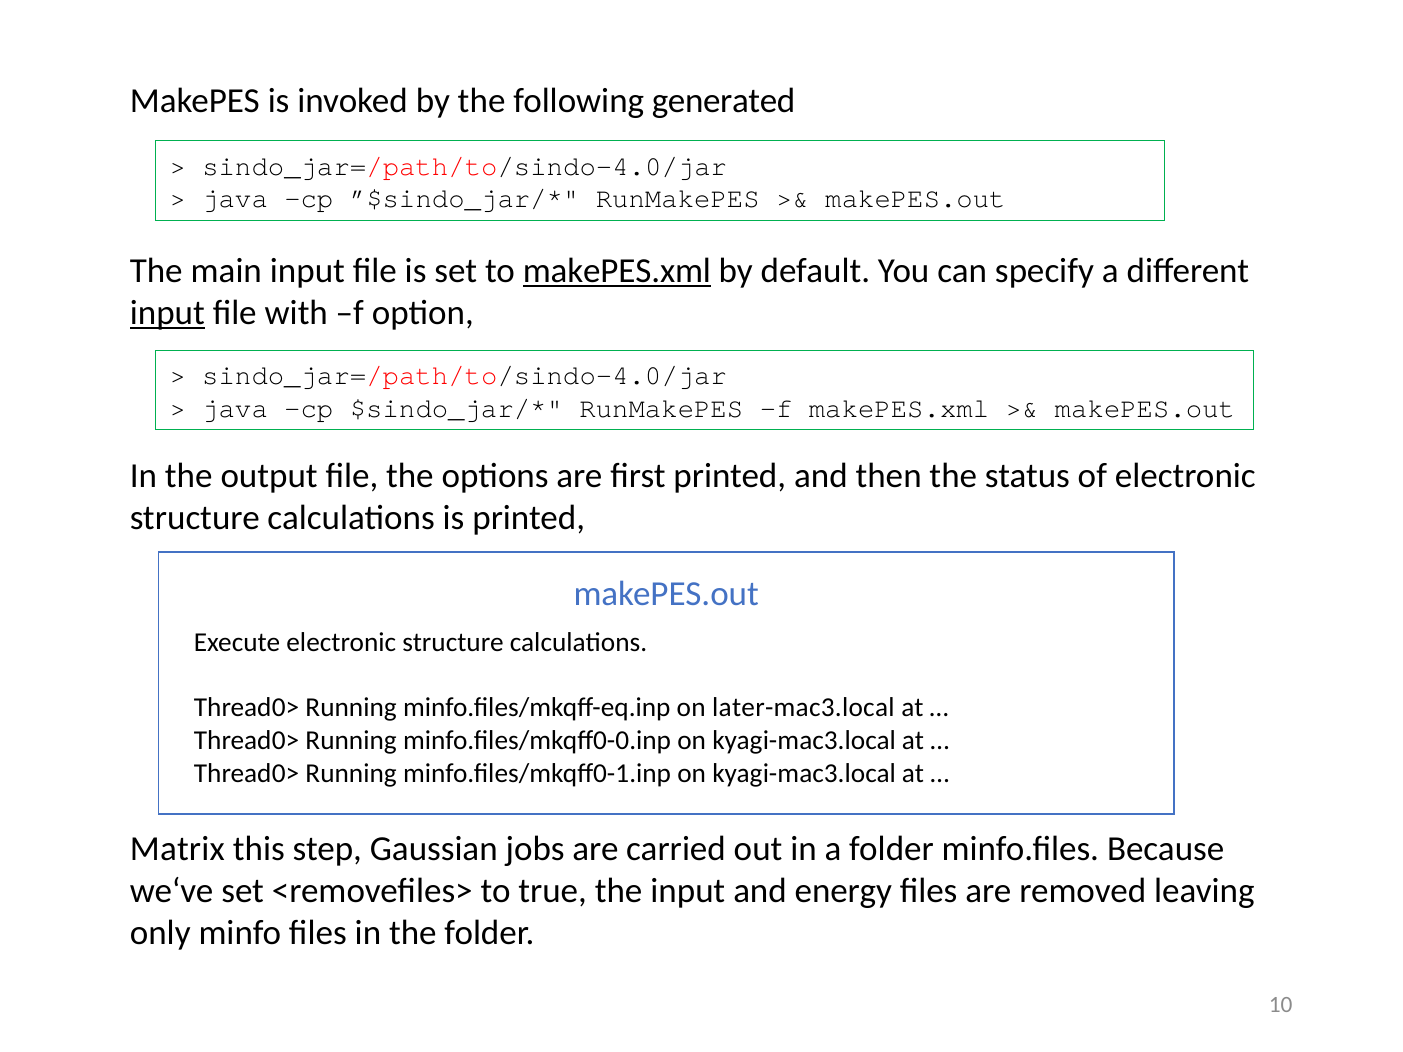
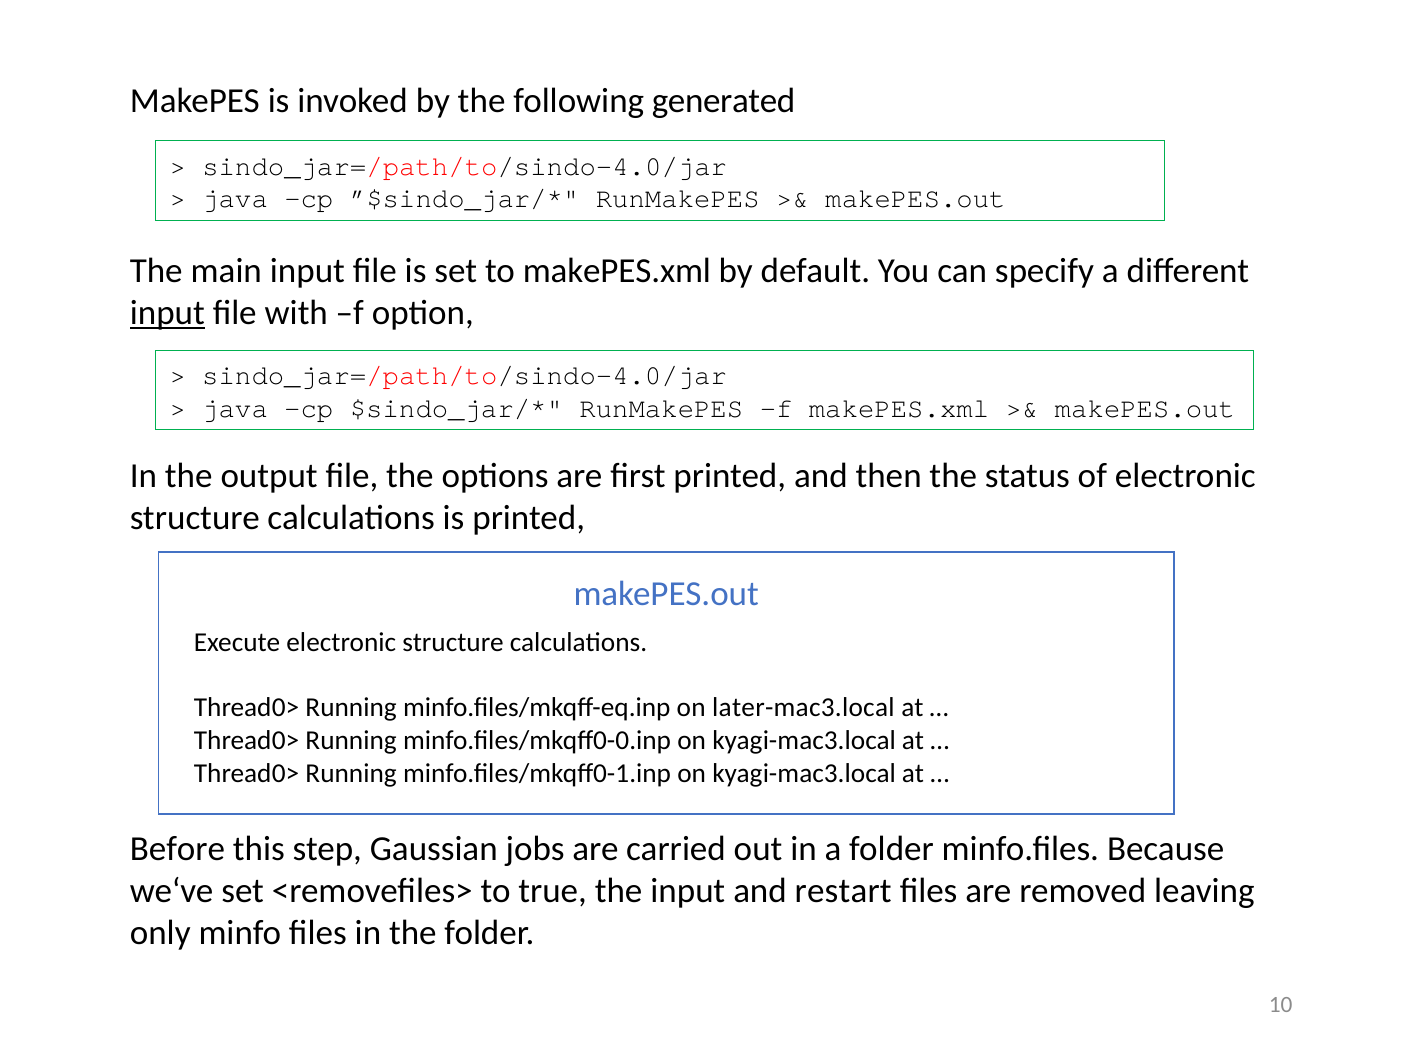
makePES.xml underline: present -> none (617, 271)
Matrix: Matrix -> Before (177, 849)
energy: energy -> restart (843, 891)
